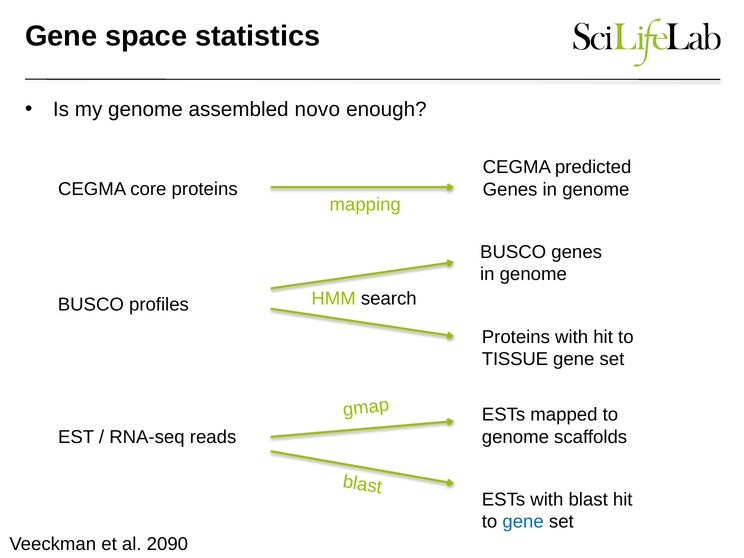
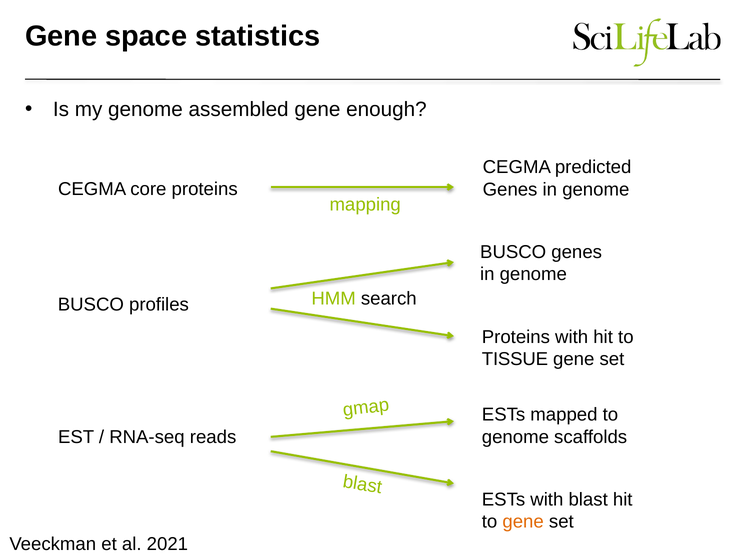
assembled novo: novo -> gene (317, 109)
gene colour: blue -> orange (523, 522)
2090: 2090 -> 2021 (167, 544)
